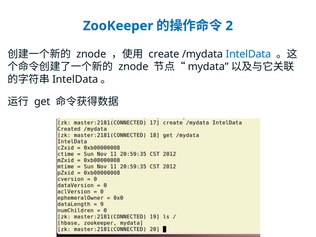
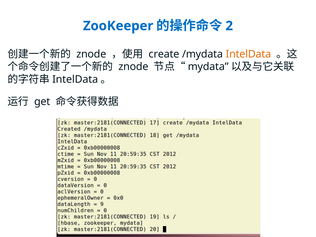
IntelData colour: blue -> orange (248, 54)
